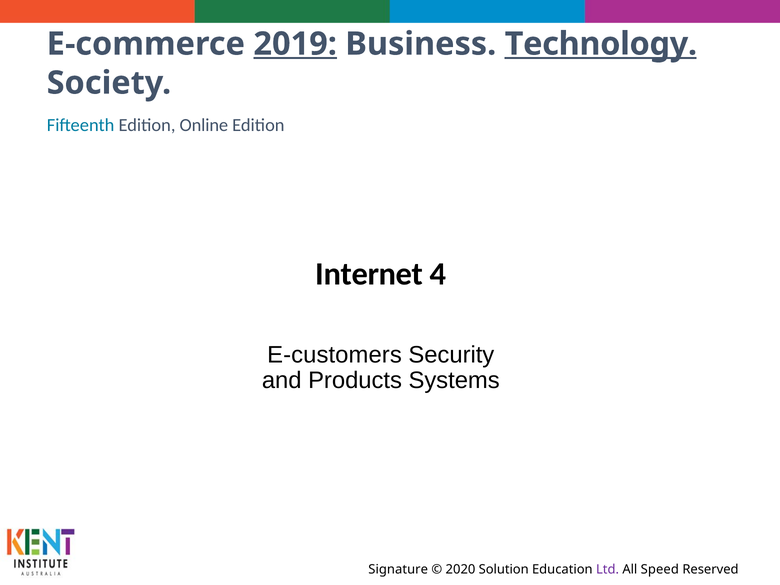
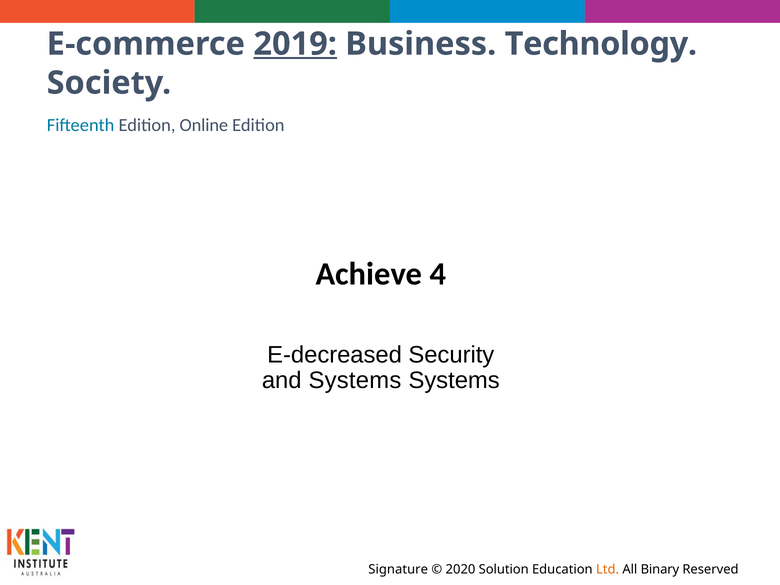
Technology underline: present -> none (601, 44)
Internet: Internet -> Achieve (369, 274)
E-customers: E-customers -> E-decreased (335, 355)
and Products: Products -> Systems (355, 381)
Ltd colour: purple -> orange (608, 569)
Speed: Speed -> Binary (660, 569)
